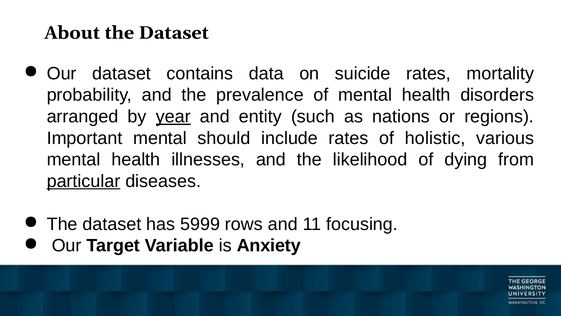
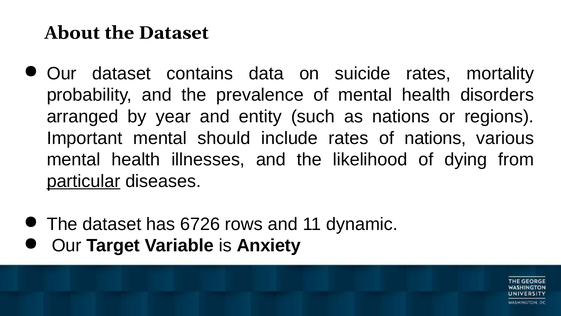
year underline: present -> none (173, 116)
of holistic: holistic -> nations (435, 138)
5999: 5999 -> 6726 (200, 224)
focusing: focusing -> dynamic (362, 224)
